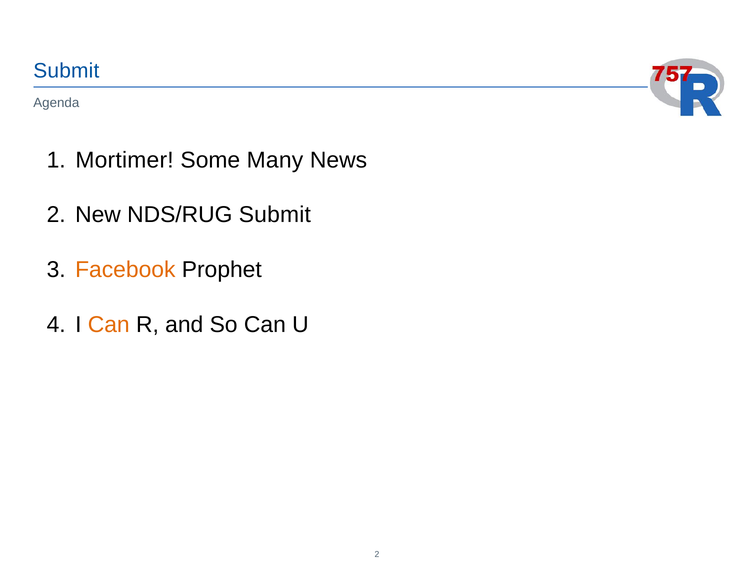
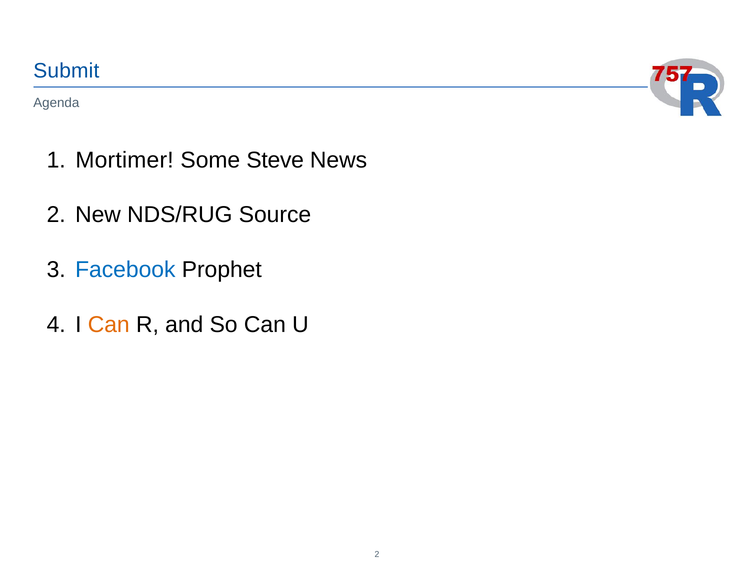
Many: Many -> Steve (275, 160)
NDS/RUG Submit: Submit -> Source (275, 215)
Facebook colour: orange -> blue (125, 270)
